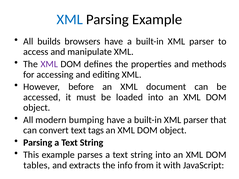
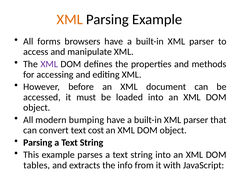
XML colour: blue -> orange (70, 20)
builds: builds -> forms (49, 41)
tags: tags -> cost (96, 130)
